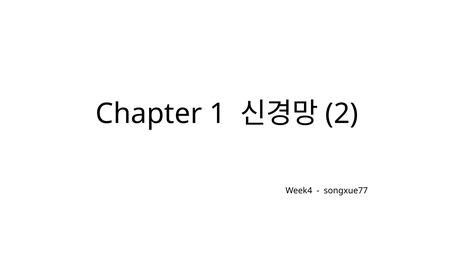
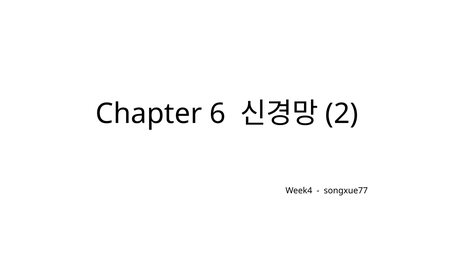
1: 1 -> 6 (218, 113)
